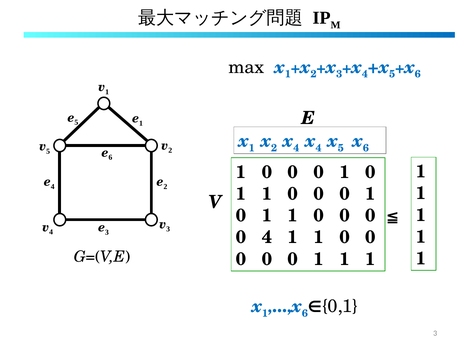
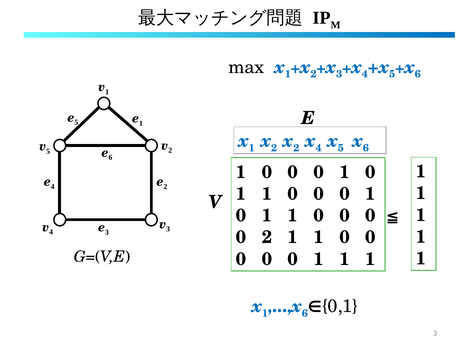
4: 4 -> 2 (296, 148)
0 4: 4 -> 2 (267, 237)
